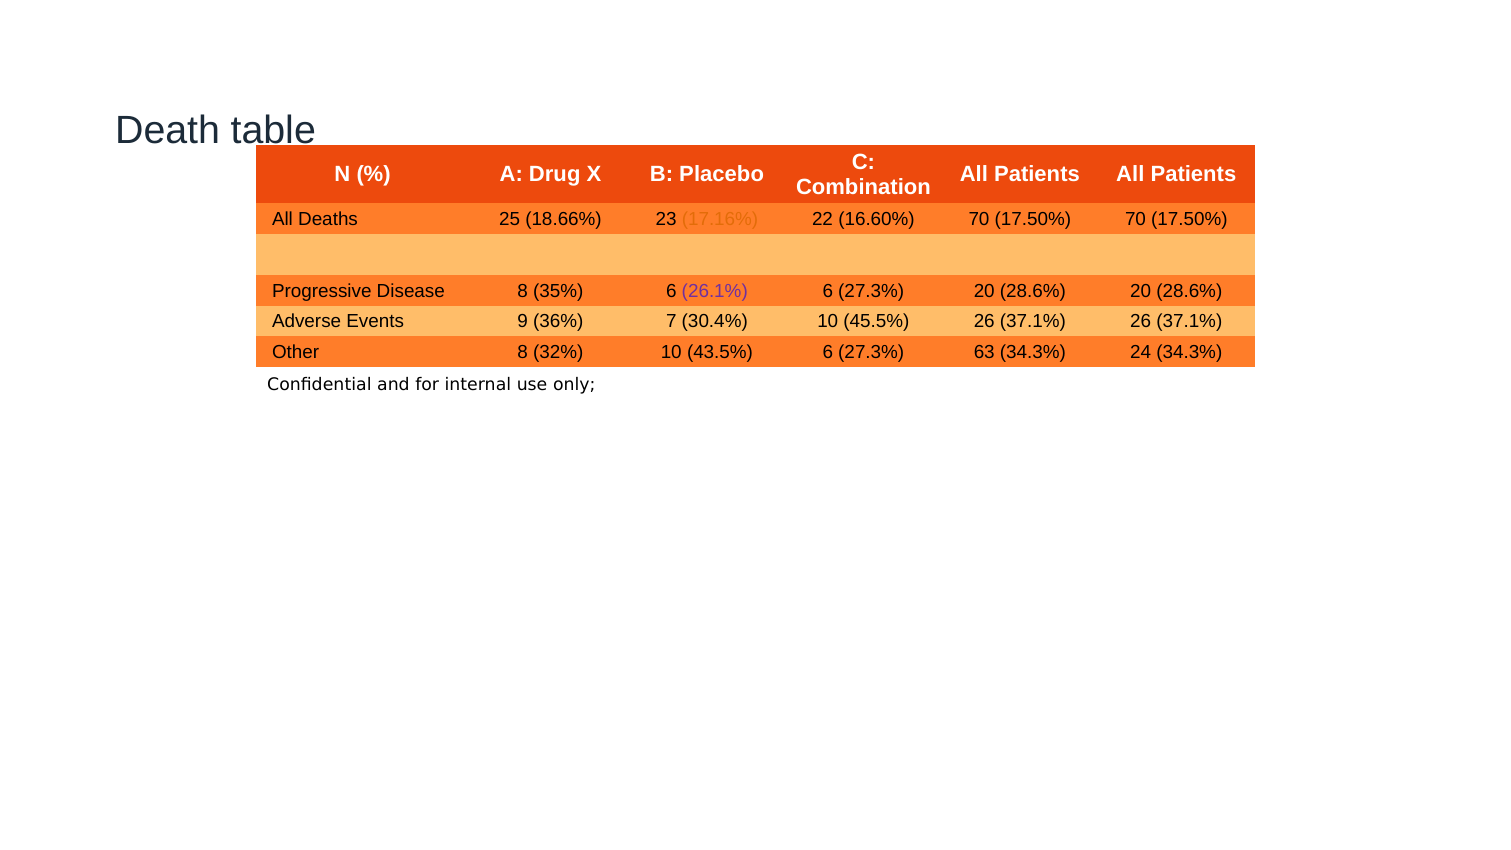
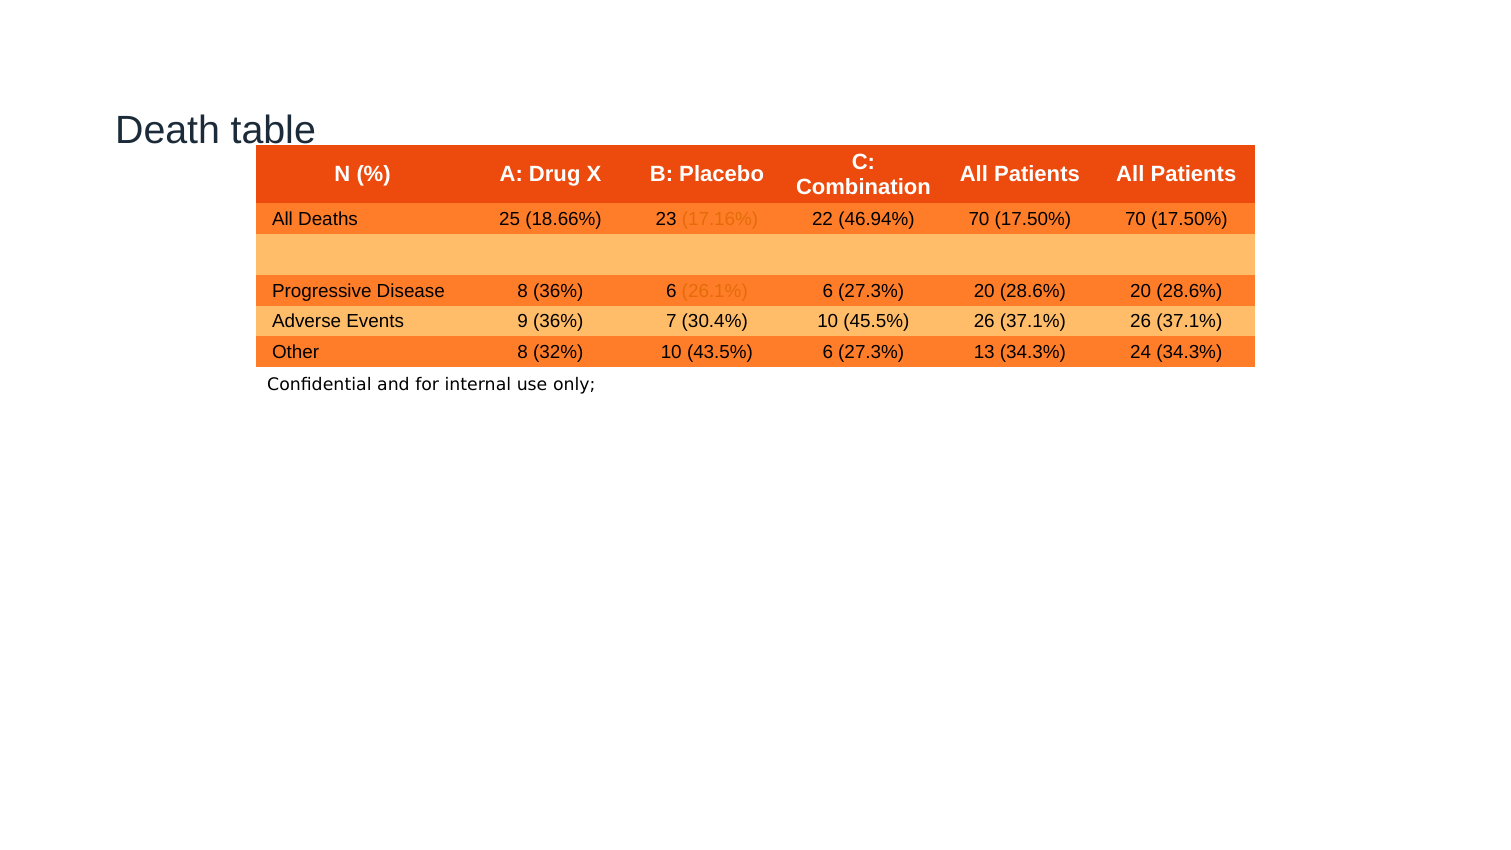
16.60%: 16.60% -> 46.94% (876, 219)
8 35%: 35% -> 36% (558, 291)
26.1% colour: purple -> orange (715, 291)
63: 63 -> 13 (984, 352)
